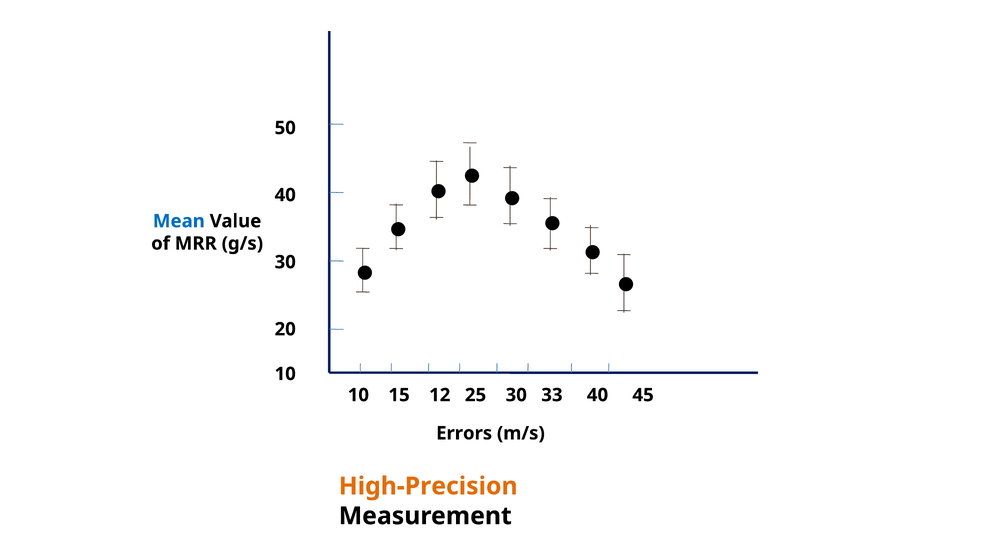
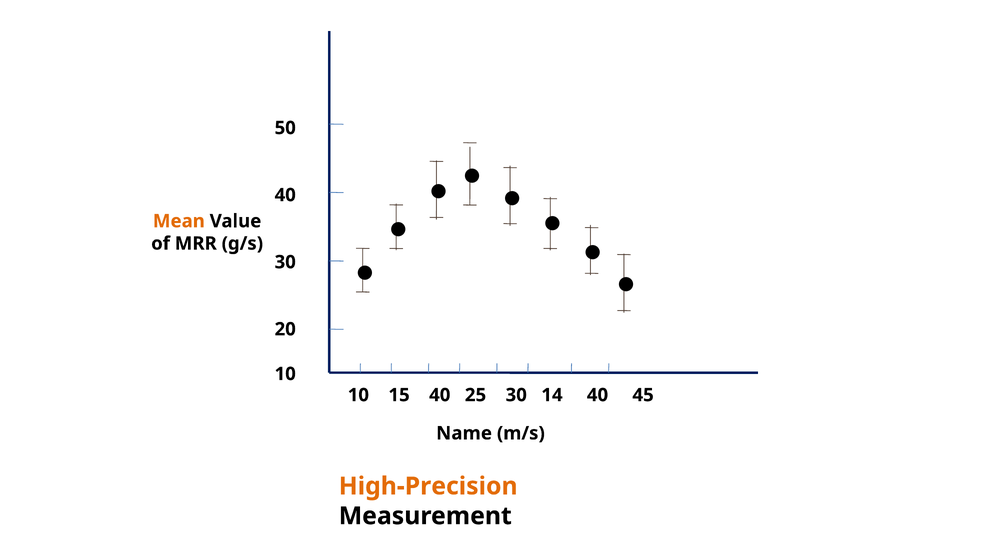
Mean colour: blue -> orange (179, 221)
15 12: 12 -> 40 (440, 395)
33: 33 -> 14 (552, 395)
Errors: Errors -> Name (464, 433)
